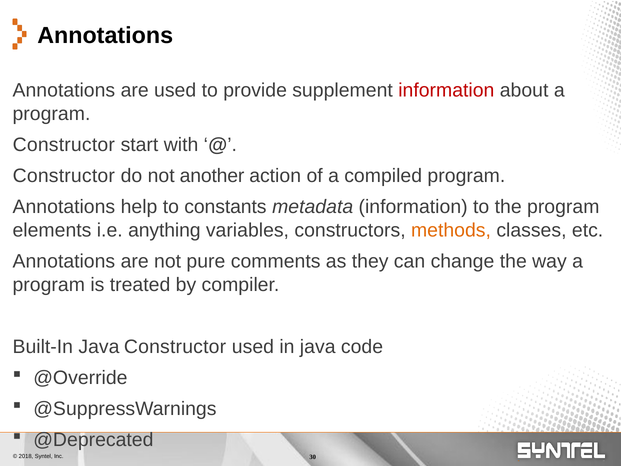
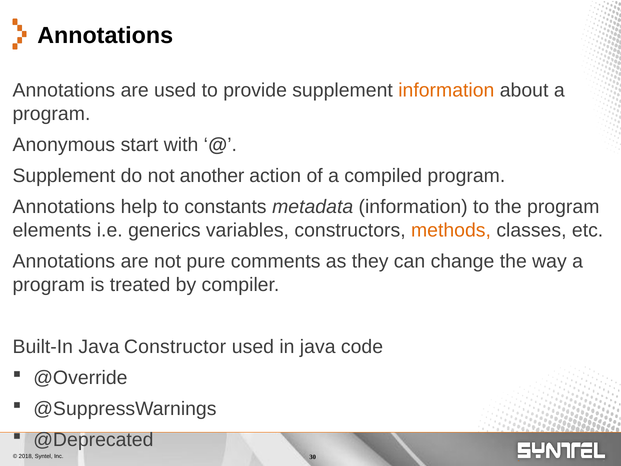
information colour: red -> orange (446, 90)
Constructor: Constructor -> Anonymous (64, 145)
Constructor: Constructor -> Supplement (64, 176)
anything: anything -> generics (164, 230)
